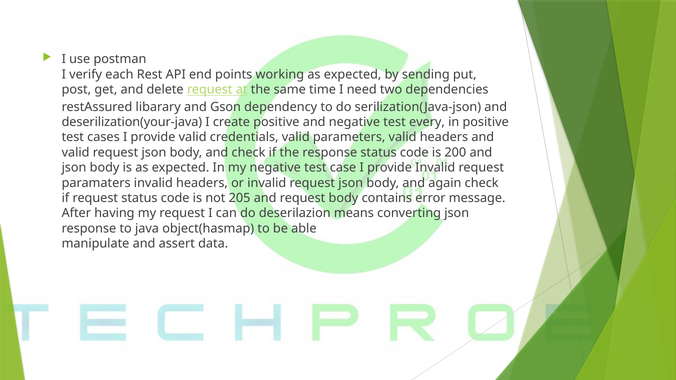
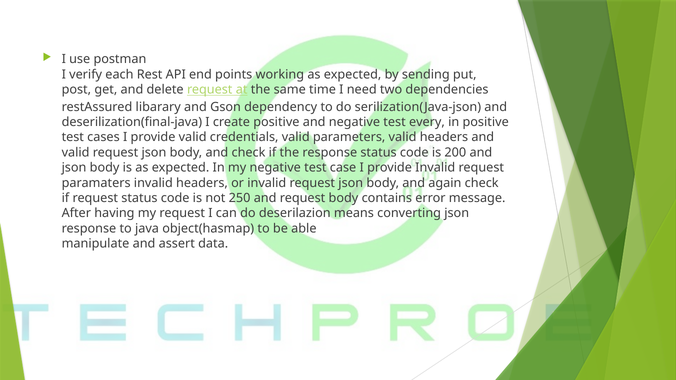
deserilization(your-java: deserilization(your-java -> deserilization(final-java (132, 122)
205: 205 -> 250 (240, 198)
